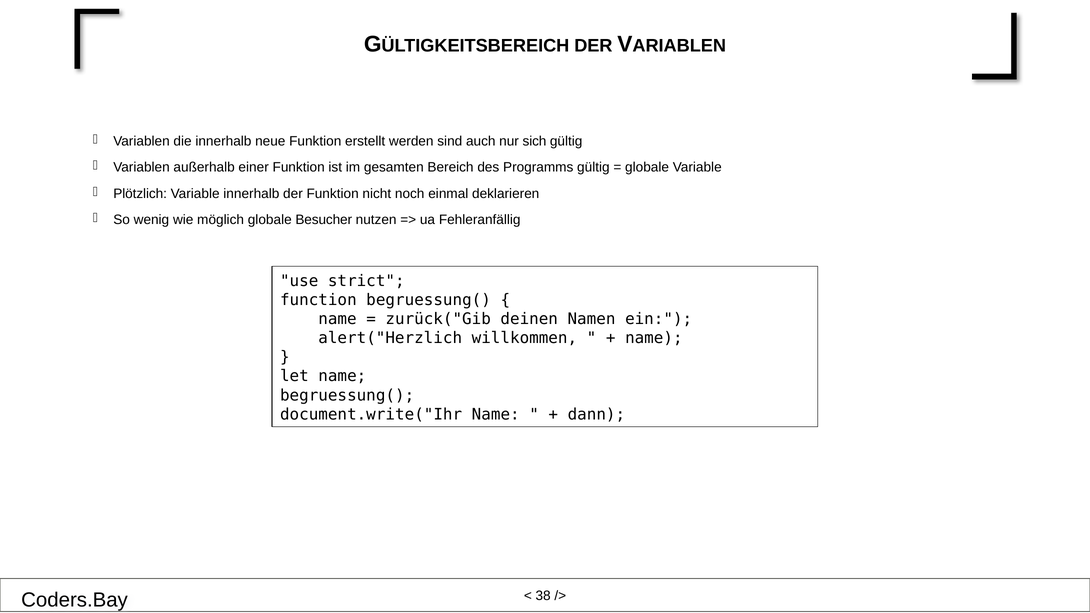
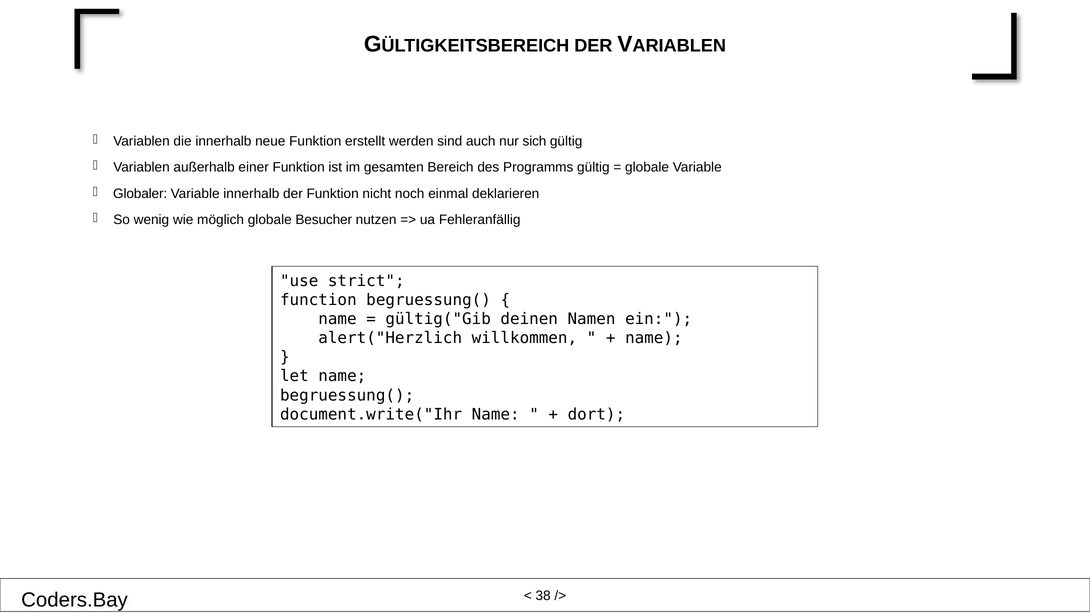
Plötzlich: Plötzlich -> Globaler (140, 194)
zurück("Gib: zurück("Gib -> gültig("Gib (438, 319)
dann: dann -> dort (596, 414)
